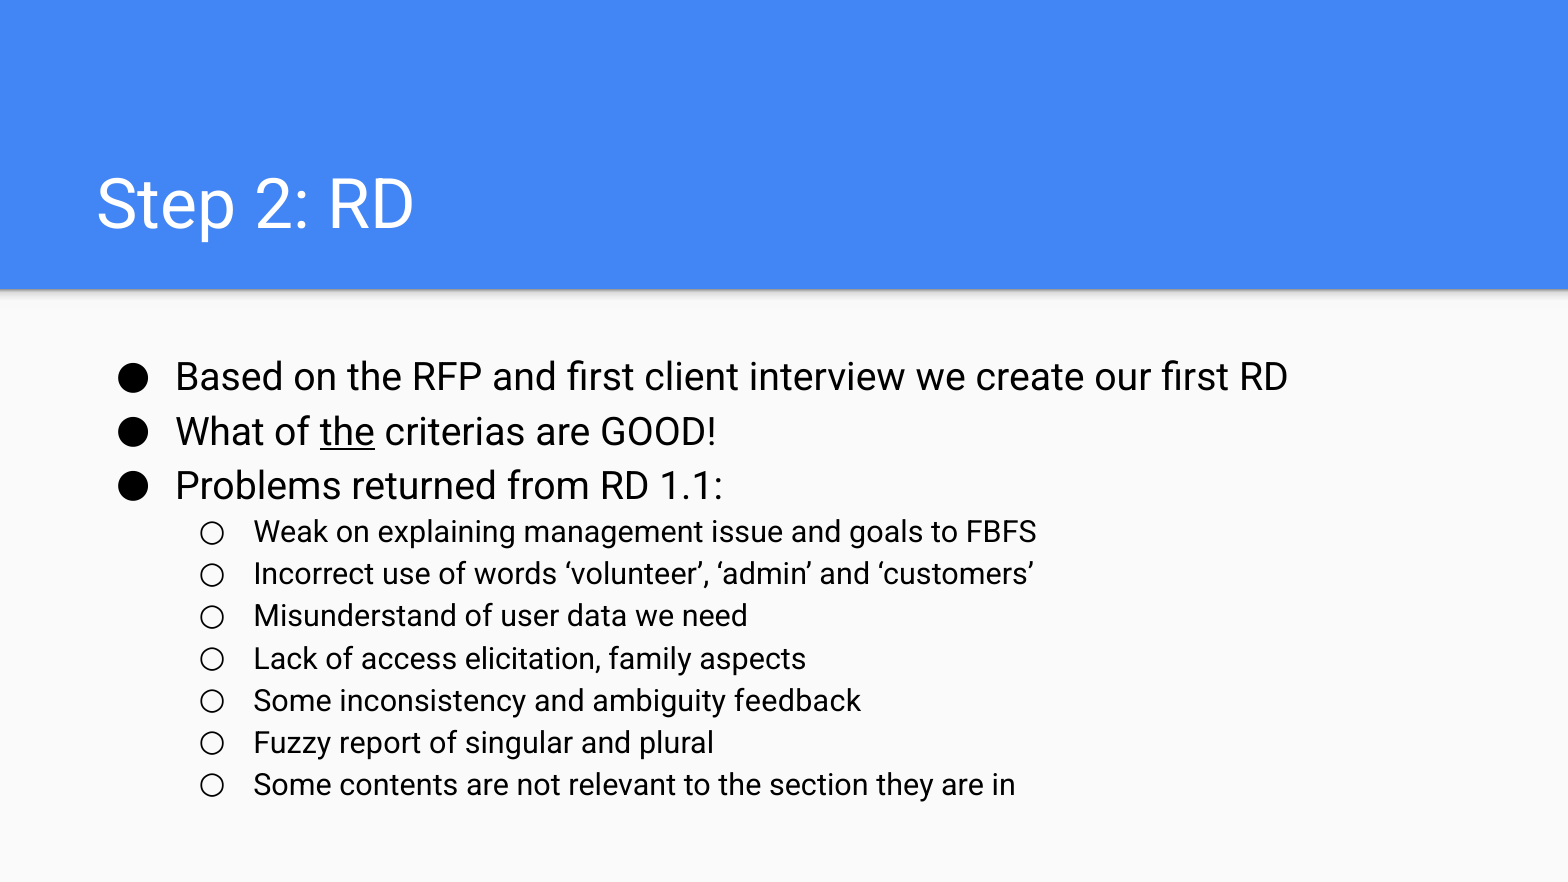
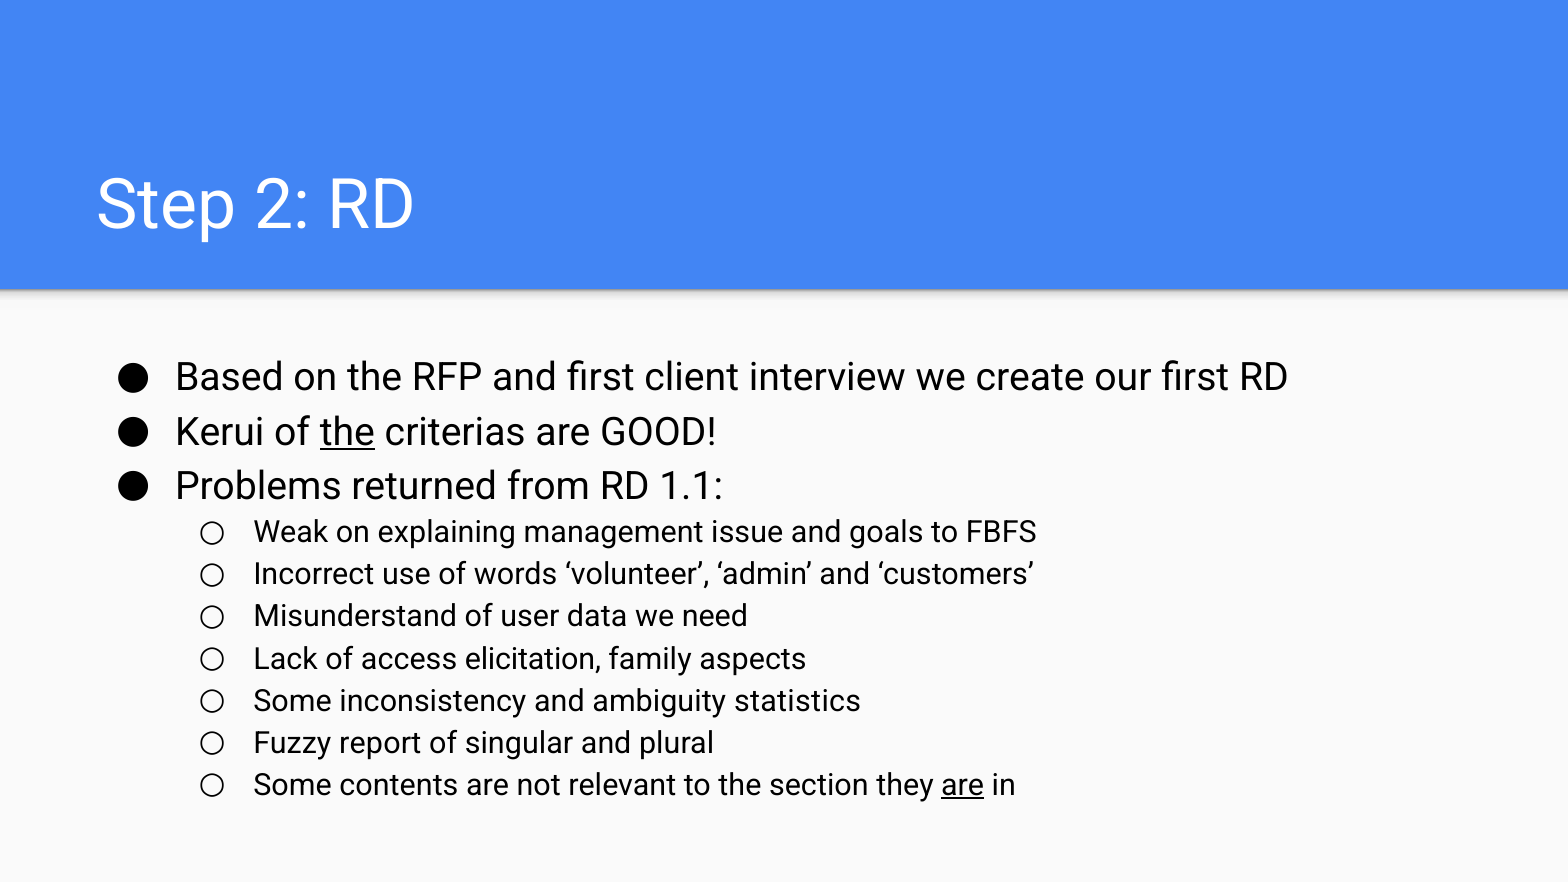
What: What -> Kerui (220, 432)
feedback: feedback -> statistics (798, 701)
are underline: none -> present (963, 785)
